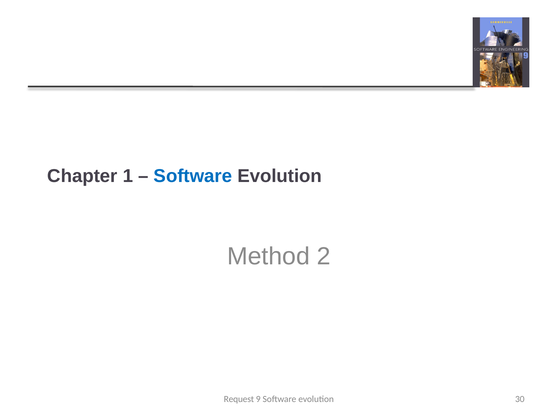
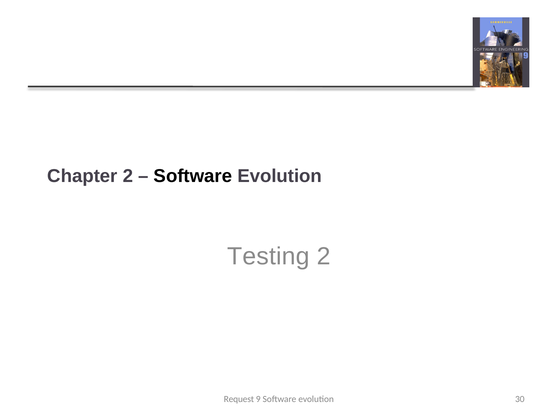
Chapter 1: 1 -> 2 (128, 176)
Software colour: blue -> black (193, 176)
Method: Method -> Testing (268, 256)
